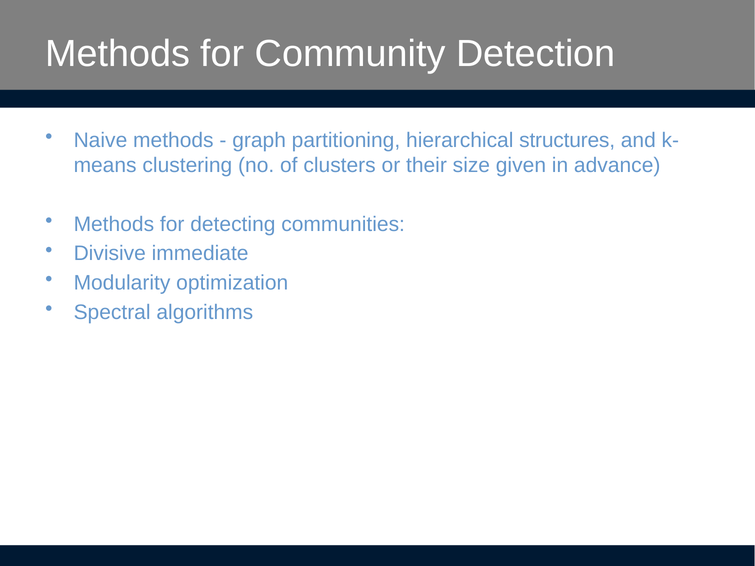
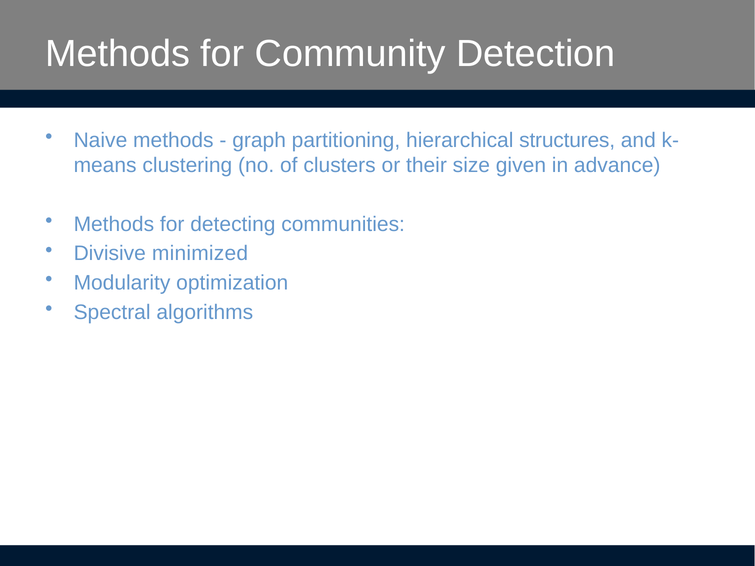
immediate: immediate -> minimized (200, 254)
